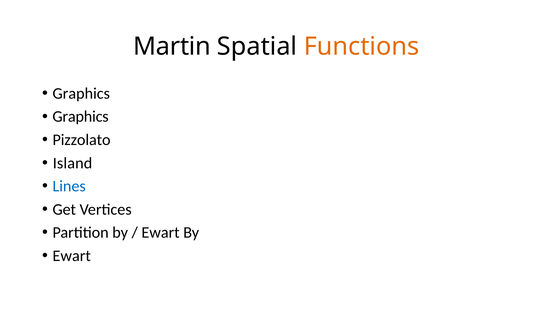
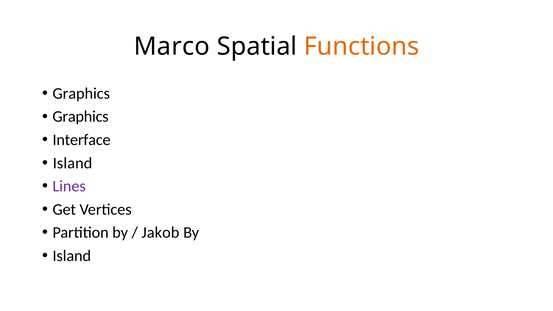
Martin: Martin -> Marco (172, 46)
Pizzolato: Pizzolato -> Interface (82, 140)
Lines colour: blue -> purple (69, 186)
Ewart: Ewart -> Jakob (160, 233)
Ewart: Ewart -> Island (72, 256)
